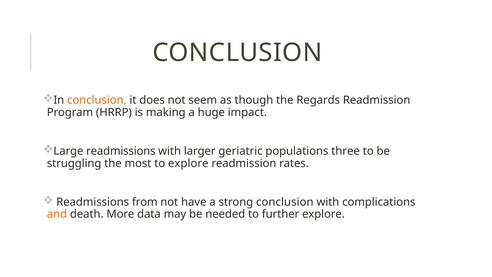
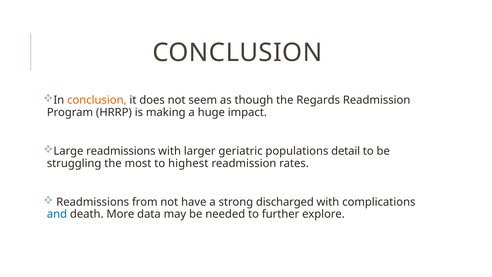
three: three -> detail (346, 151)
to explore: explore -> highest (188, 163)
strong conclusion: conclusion -> discharged (285, 202)
and colour: orange -> blue (57, 214)
